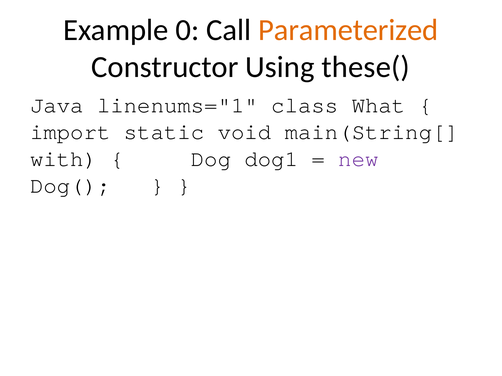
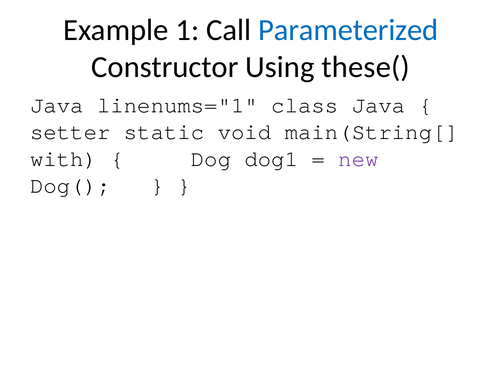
0: 0 -> 1 (187, 30)
Parameterized colour: orange -> blue (348, 30)
class What: What -> Java (378, 105)
import: import -> setter (70, 132)
